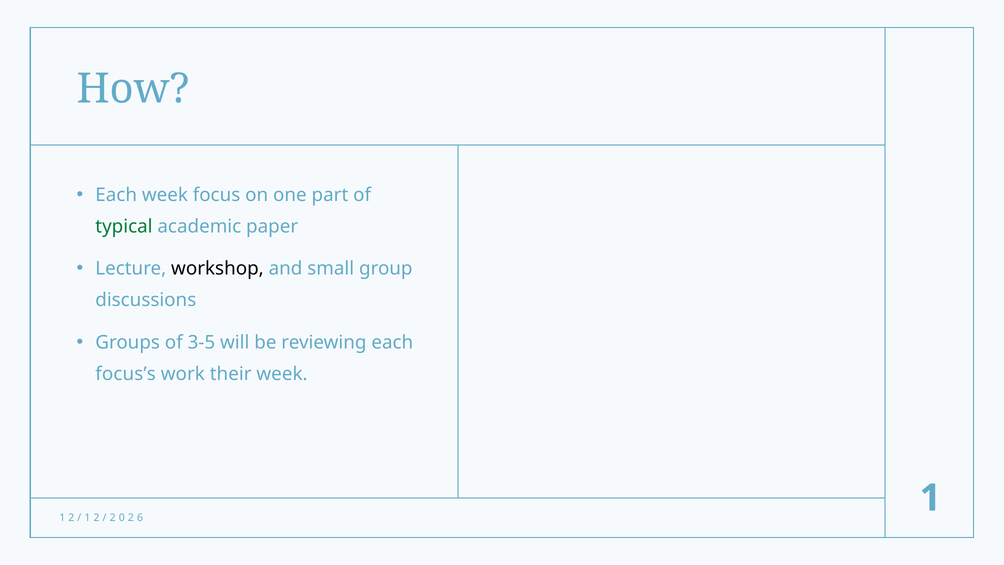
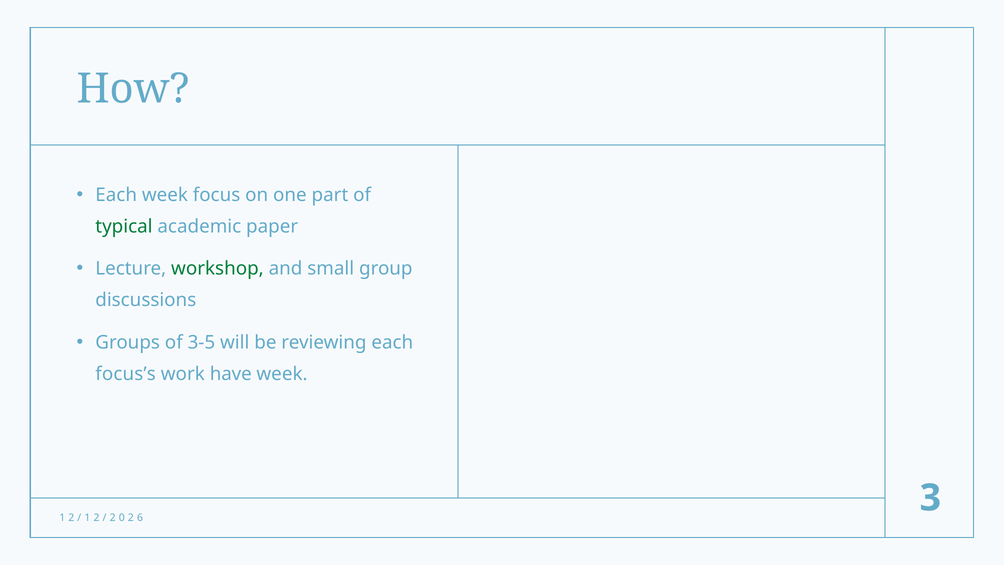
workshop colour: black -> green (217, 268)
their: their -> have (231, 374)
1: 1 -> 3 (930, 498)
